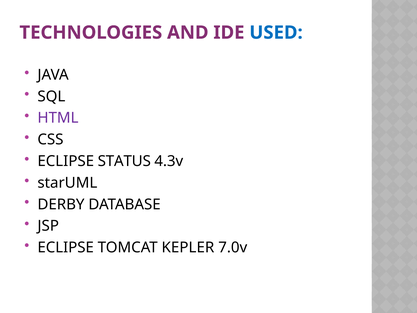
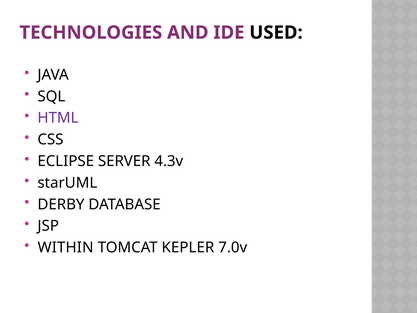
USED colour: blue -> black (276, 33)
STATUS: STATUS -> SERVER (124, 161)
ECLIPSE: ECLIPSE -> WITHIN (66, 247)
